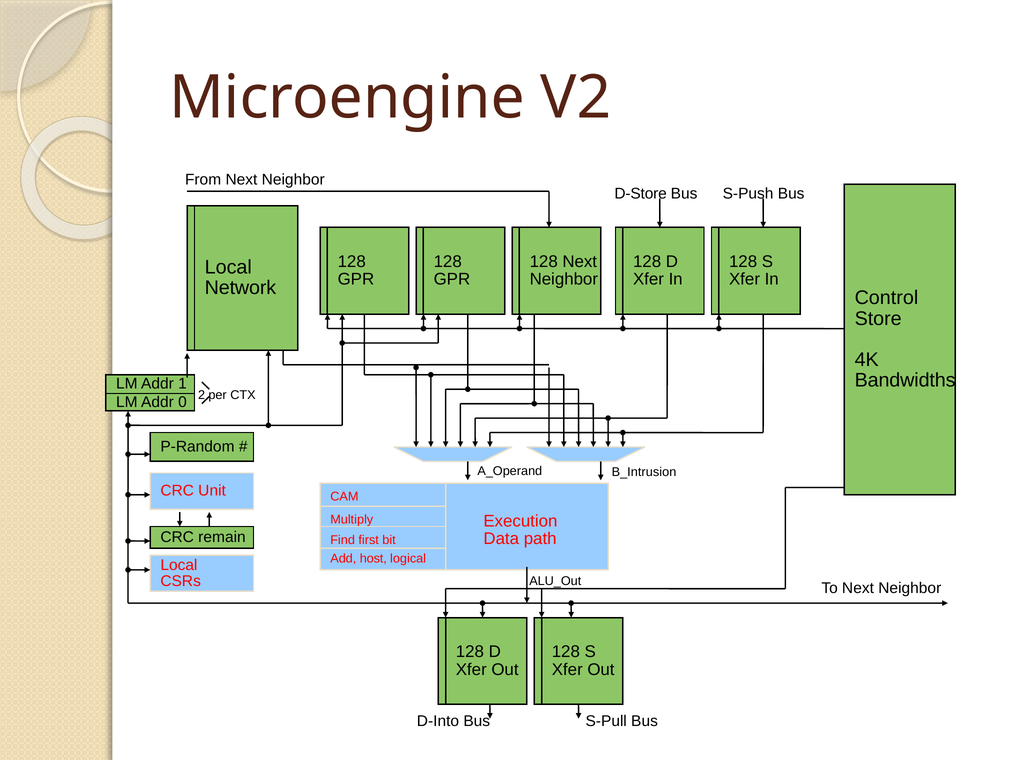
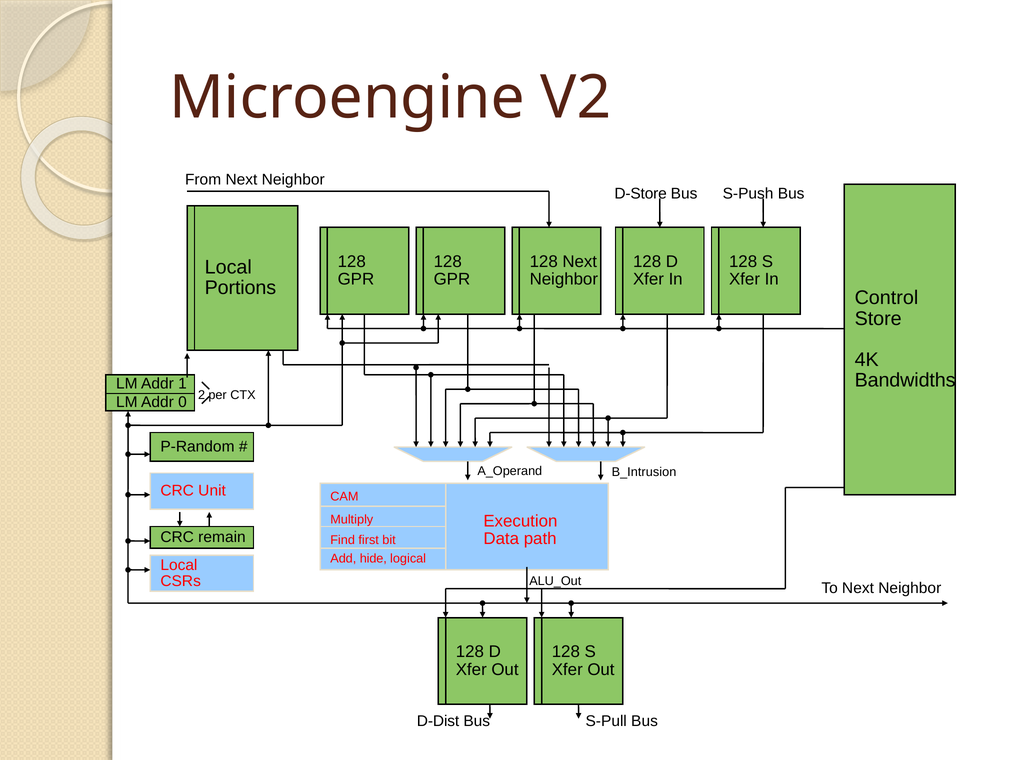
Network: Network -> Portions (240, 288)
host: host -> hide (373, 559)
D-Into: D-Into -> D-Dist (438, 722)
